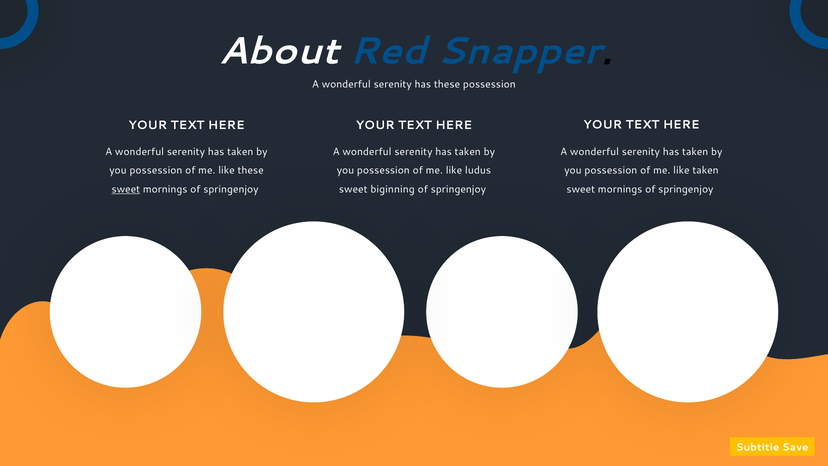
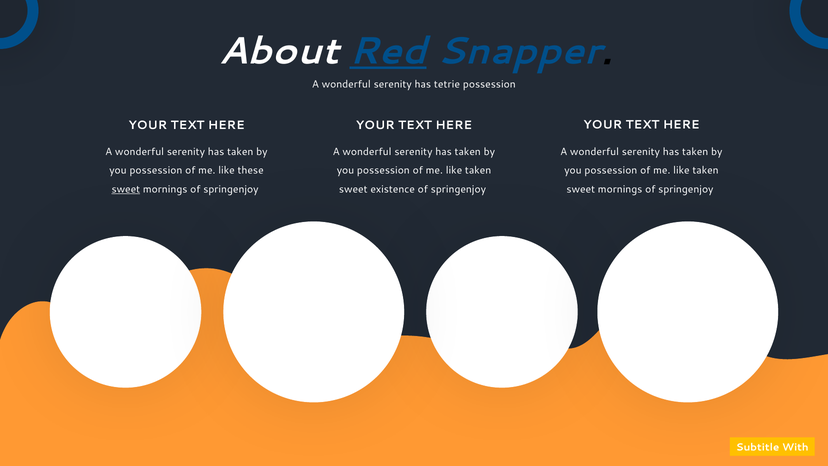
Red underline: none -> present (388, 51)
has these: these -> tetrie (447, 84)
ludus: ludus -> taken (478, 170)
biginning: biginning -> existence (393, 189)
Save: Save -> With (795, 447)
